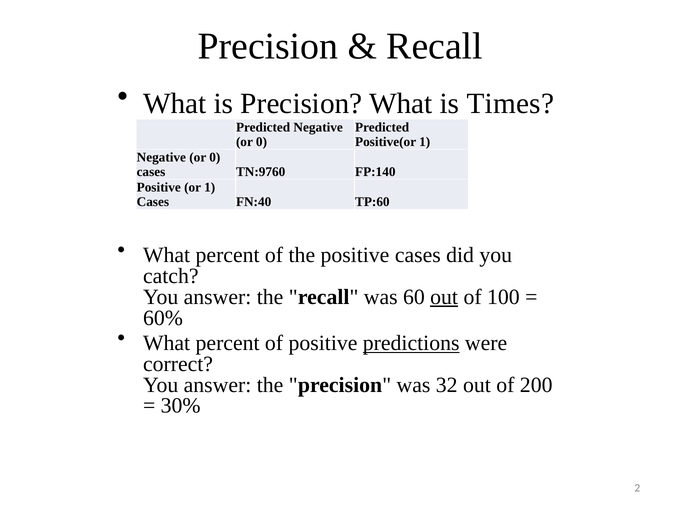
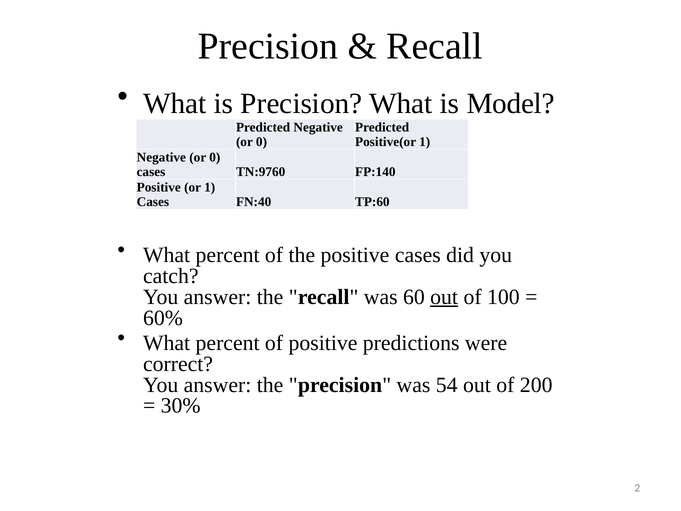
Times: Times -> Model (511, 104)
predictions underline: present -> none (411, 343)
32: 32 -> 54 (447, 385)
